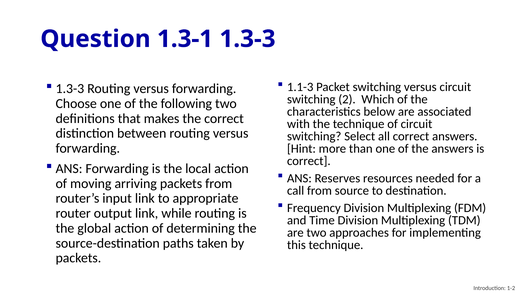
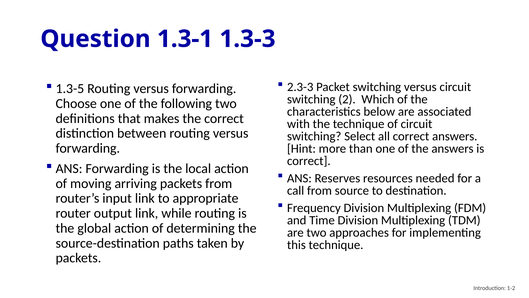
1.1-3: 1.1-3 -> 2.3-3 (300, 87)
1.3-3: 1.3-3 -> 1.3-5 (70, 89)
